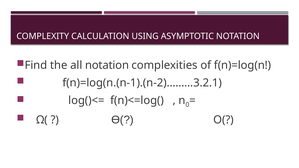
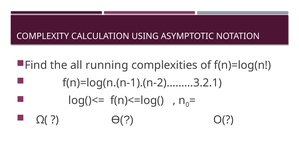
all notation: notation -> running (107, 65)
